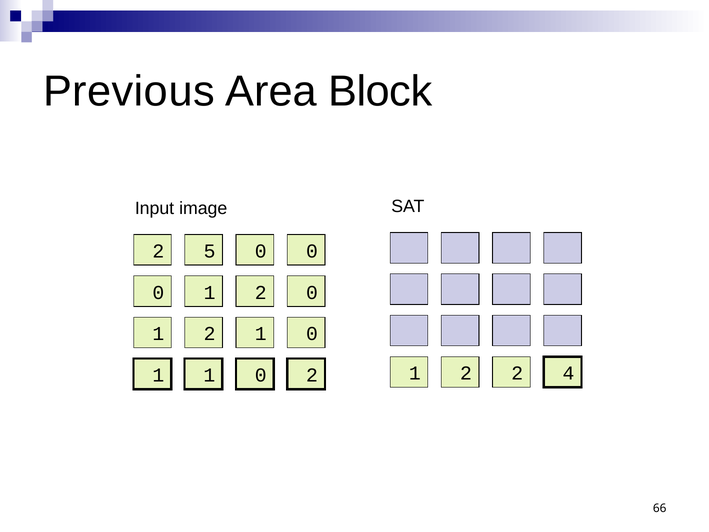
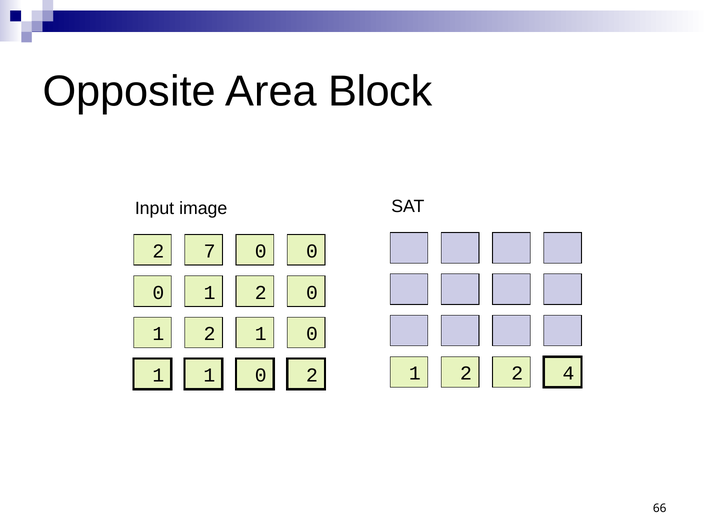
Previous: Previous -> Opposite (129, 92)
5: 5 -> 7 (210, 251)
